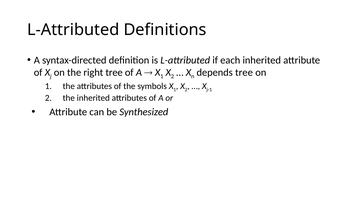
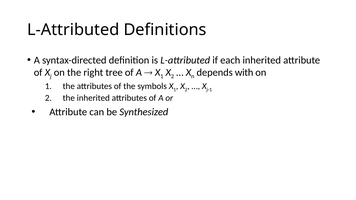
depends tree: tree -> with (244, 73)
